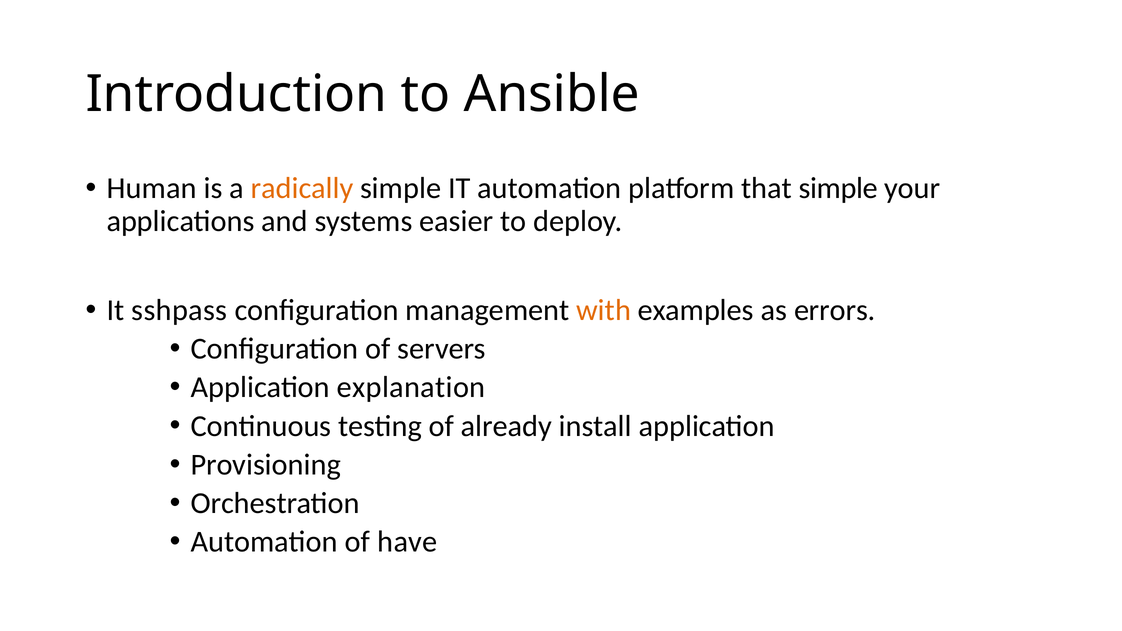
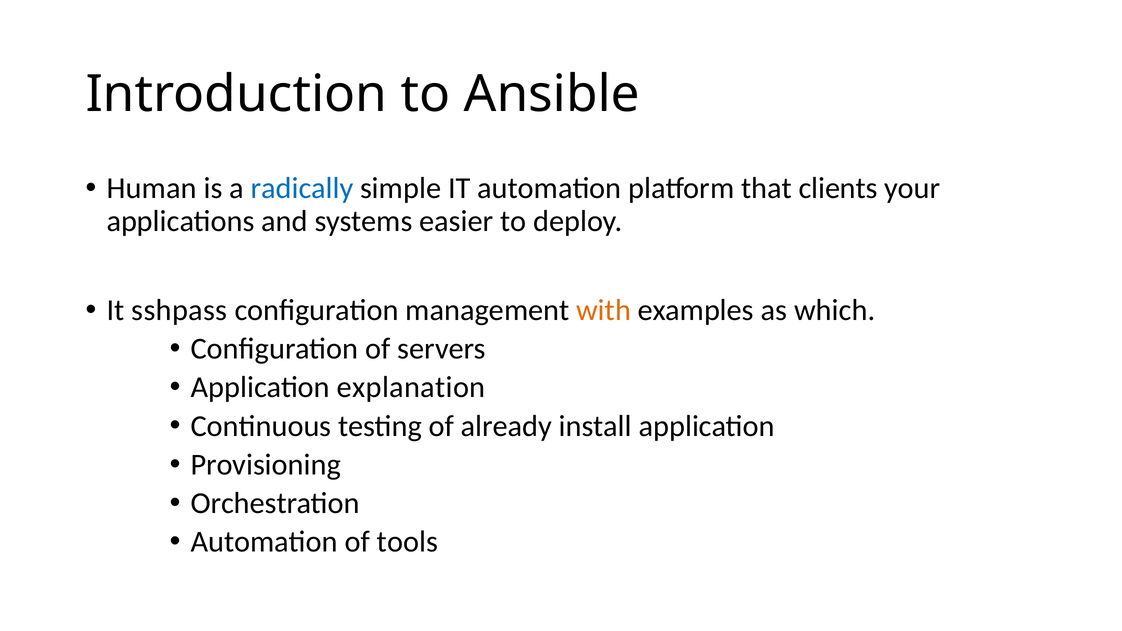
radically colour: orange -> blue (302, 188)
that simple: simple -> clients (838, 188)
errors: errors -> which (835, 310)
have: have -> tools (408, 542)
